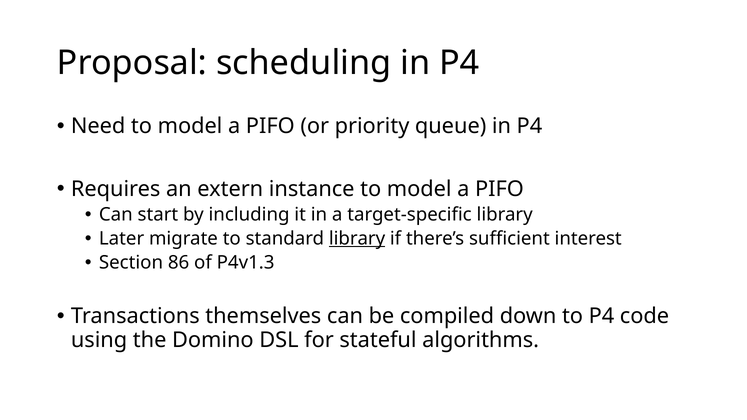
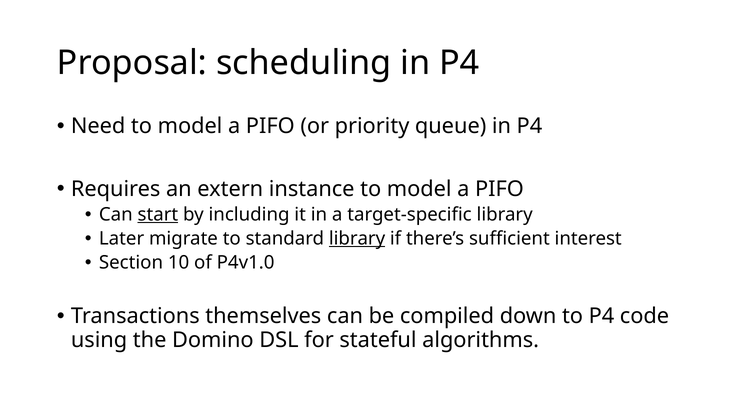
start underline: none -> present (158, 215)
86: 86 -> 10 (179, 263)
P4v1.3: P4v1.3 -> P4v1.0 (246, 263)
